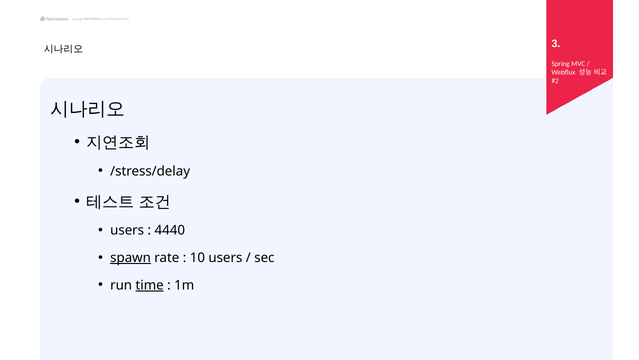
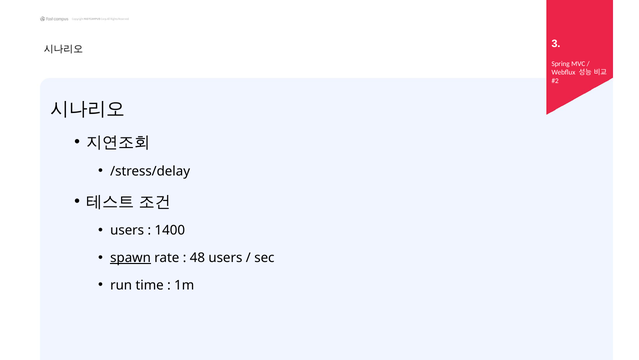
4440: 4440 -> 1400 (170, 230)
10: 10 -> 48 (197, 257)
time underline: present -> none (150, 285)
